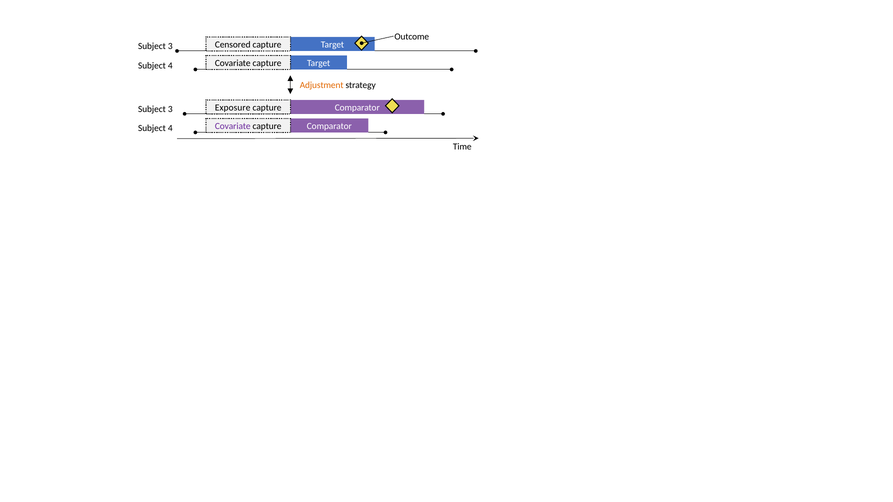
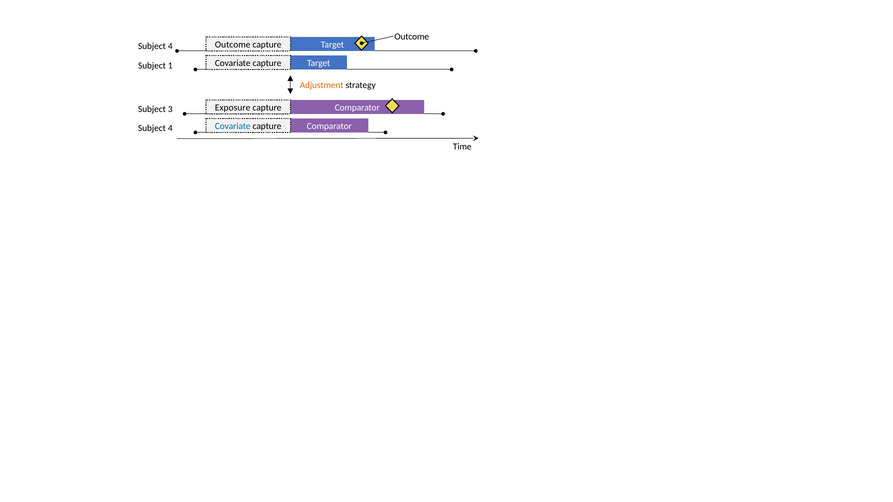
Censored: Censored -> Outcome (233, 45)
3: 3 -> 4 (170, 46)
4: 4 -> 1 (170, 66)
Covariate colour: purple -> blue (233, 126)
